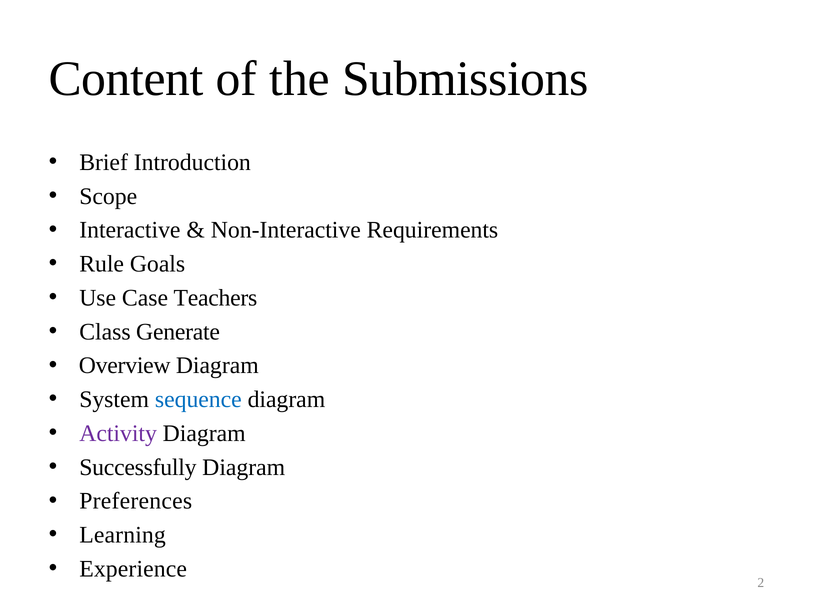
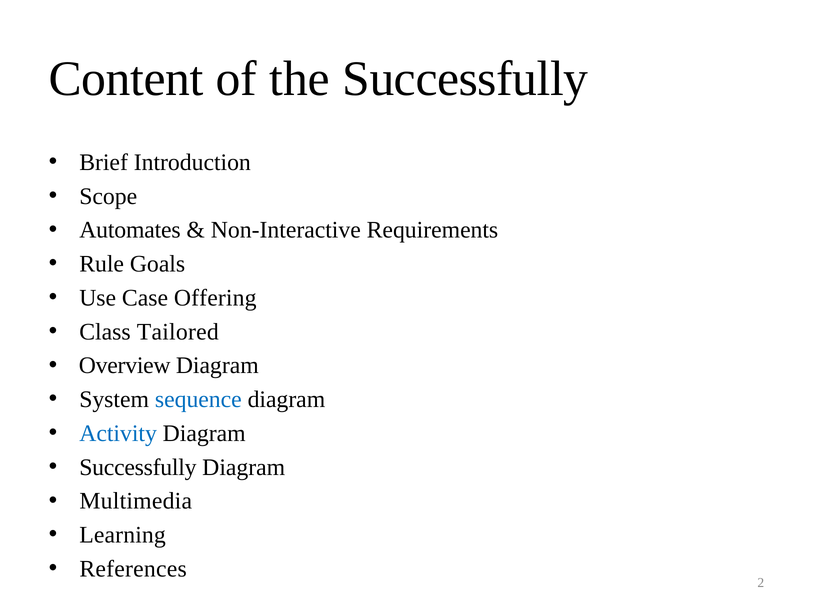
the Submissions: Submissions -> Successfully (465, 79)
Interactive: Interactive -> Automates (130, 230)
Teachers: Teachers -> Offering (215, 298)
Generate: Generate -> Tailored (178, 332)
Activity colour: purple -> blue (118, 433)
Preferences: Preferences -> Multimedia (136, 501)
Experience: Experience -> References (133, 569)
